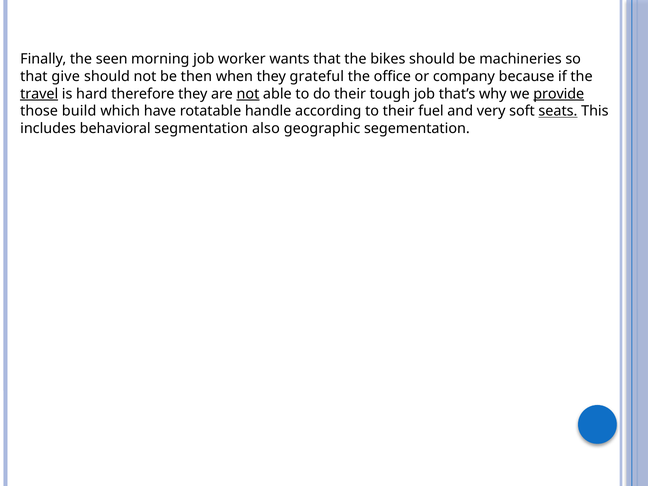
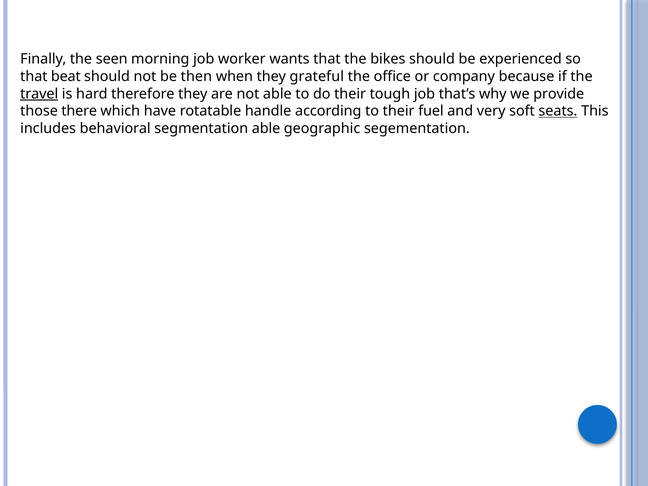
machineries: machineries -> experienced (521, 59)
give: give -> beat (66, 76)
not underline: present -> none (248, 94)
provide underline: present -> none (559, 94)
build: build -> there (79, 111)
segmentation also: also -> able (266, 128)
